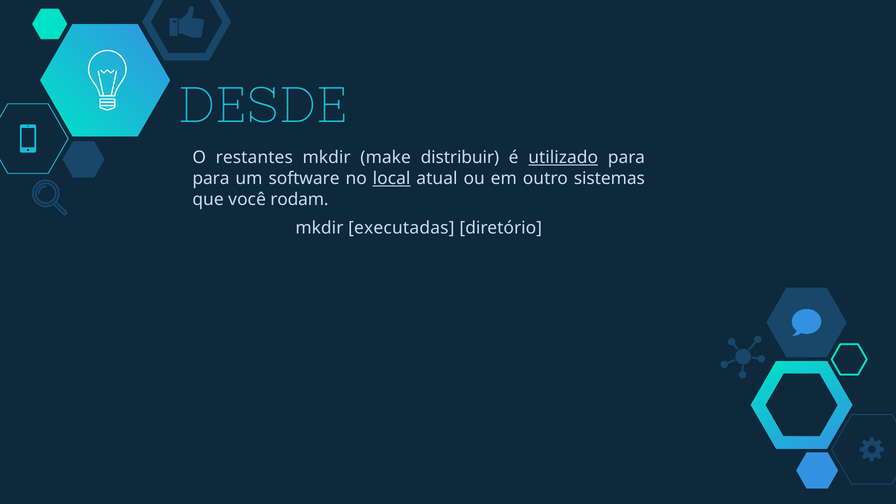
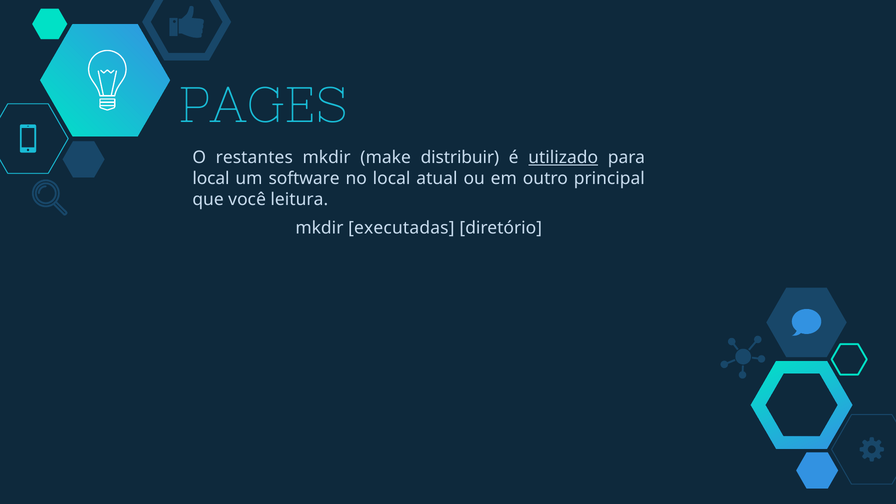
DESDE: DESDE -> PAGES (263, 106)
para: para -> local (211, 179)
local underline: present -> none (392, 179)
sistemas: sistemas -> principal (609, 179)
rodam: rodam -> leitura (299, 200)
